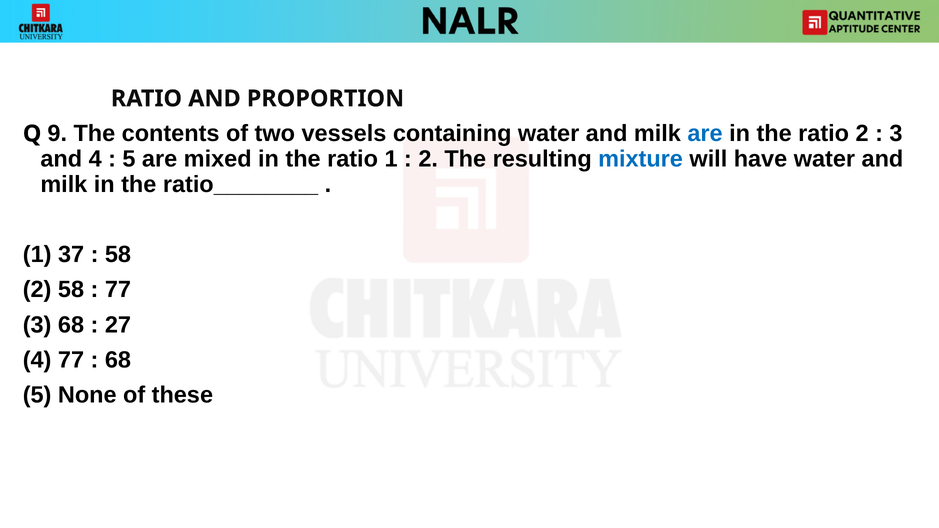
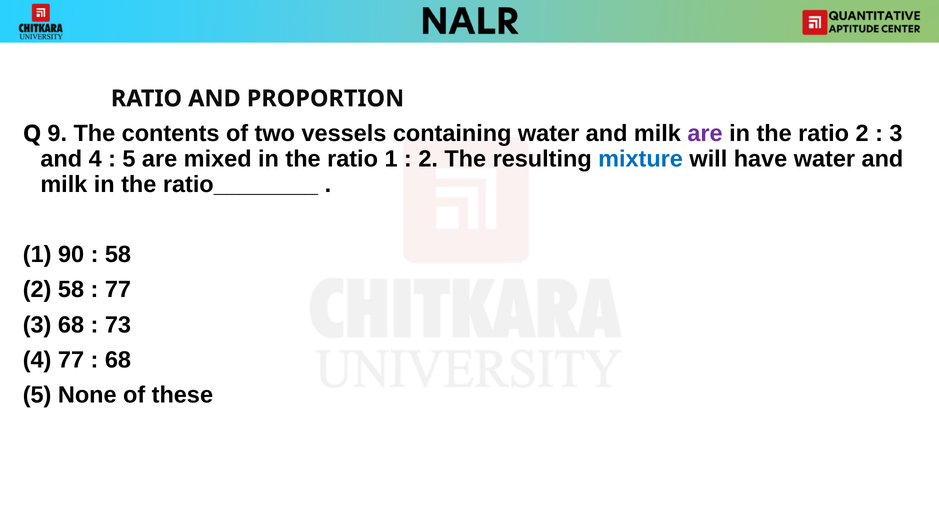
are colour: blue -> purple (705, 134)
37: 37 -> 90 (71, 255)
27: 27 -> 73 (118, 325)
